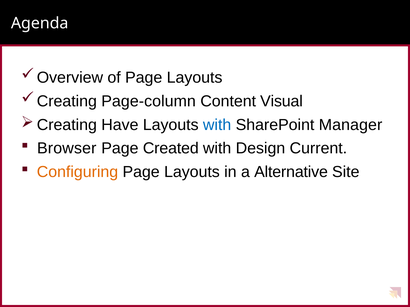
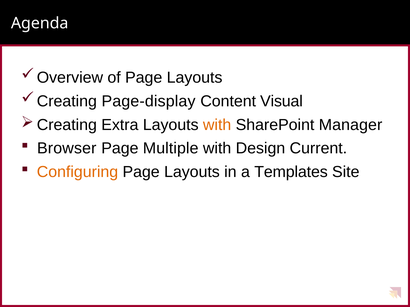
Page-column: Page-column -> Page-display (149, 101)
Have: Have -> Extra (120, 125)
with colour: blue -> orange (217, 125)
Created: Created -> Multiple (171, 149)
Alternative: Alternative -> Templates (291, 172)
